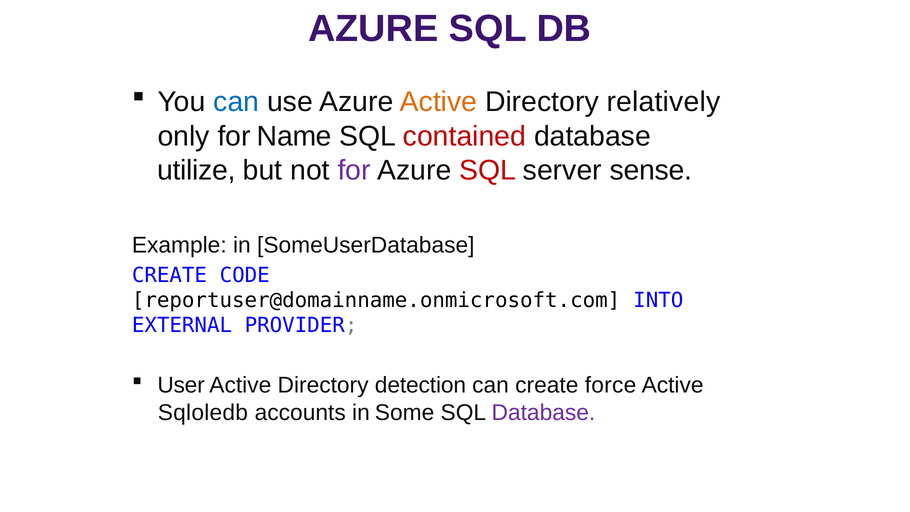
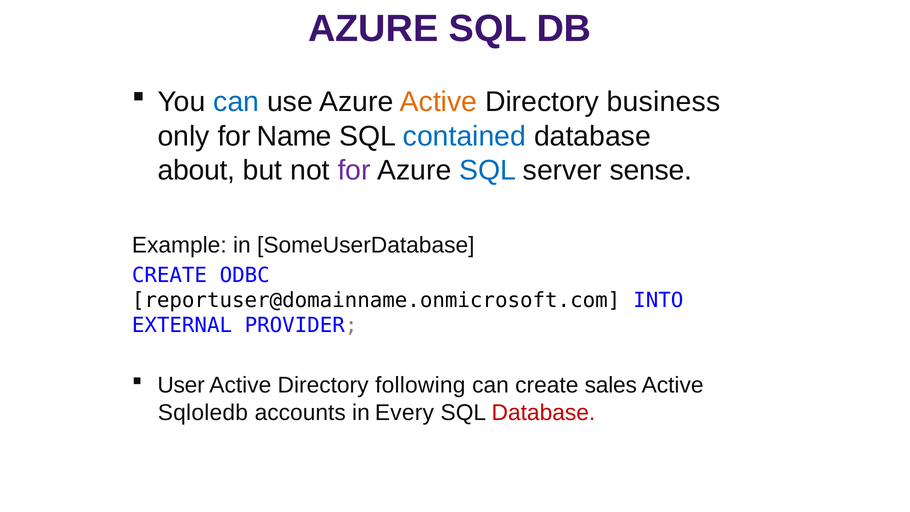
relatively: relatively -> business (664, 102)
contained colour: red -> blue (464, 136)
utilize: utilize -> about (196, 170)
SQL colour: red -> blue (488, 170)
CODE: CODE -> ODBC (245, 275)
detection: detection -> following (420, 385)
force: force -> sales (611, 385)
Some: Some -> Every (404, 412)
Database colour: purple -> red (543, 412)
